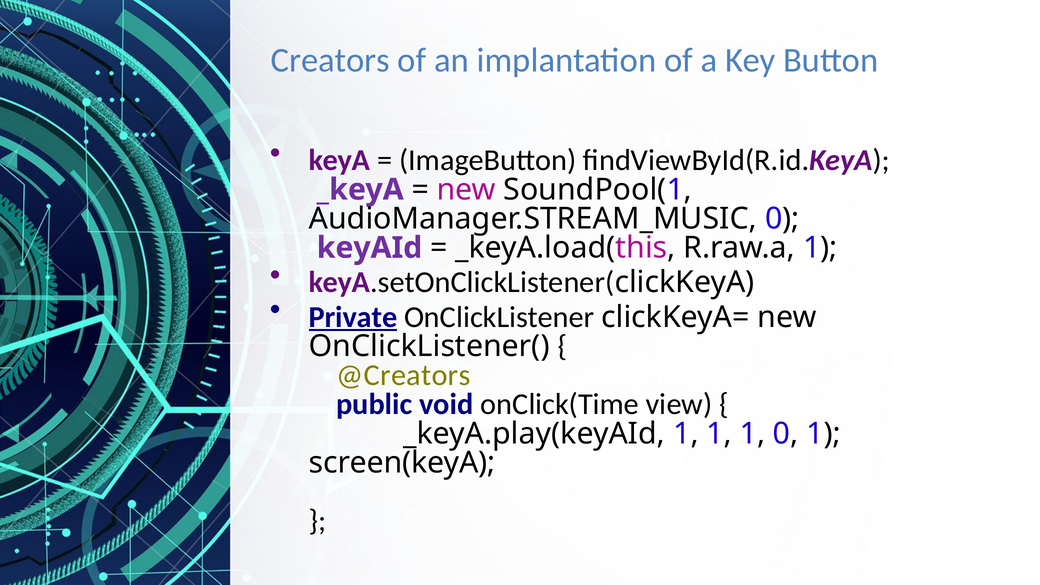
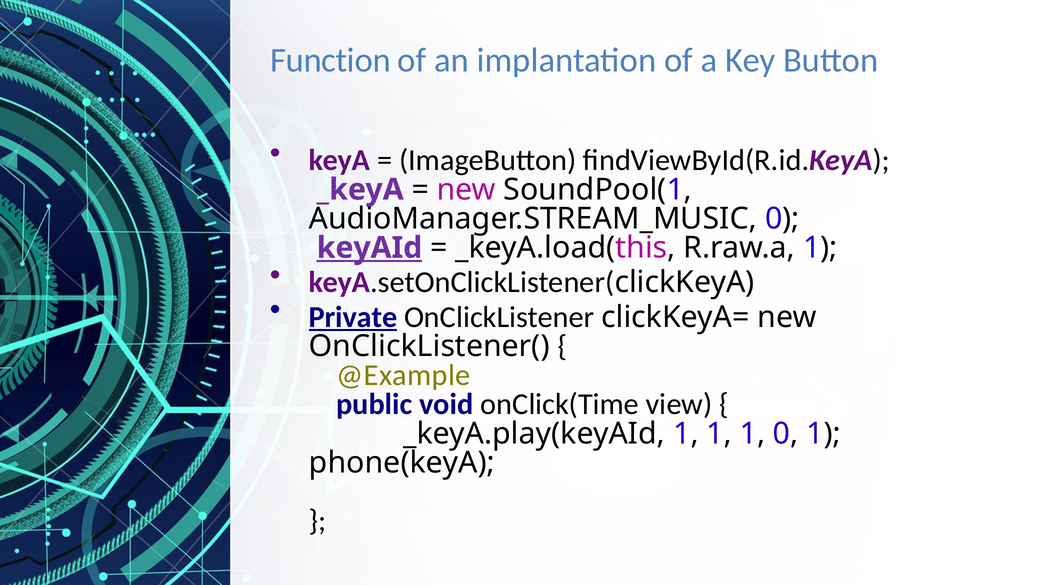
Creators: Creators -> Function (330, 60)
keyAId underline: none -> present (370, 248)
@Creators: @Creators -> @Example (403, 375)
screen(keyA: screen(keyA -> phone(keyA (402, 463)
